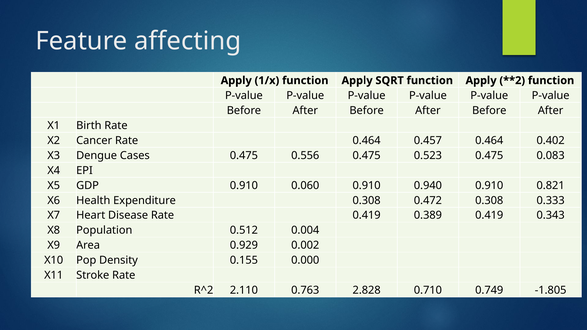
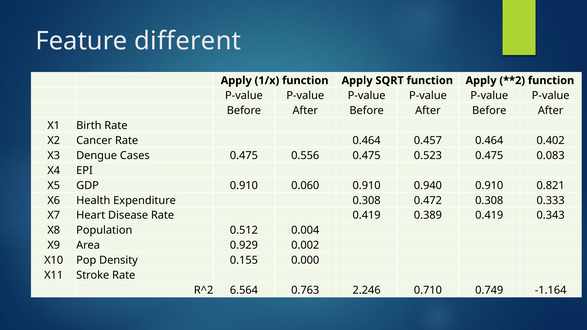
affecting: affecting -> different (188, 41)
2.110: 2.110 -> 6.564 (244, 290)
2.828: 2.828 -> 2.246 (367, 290)
-1.805: -1.805 -> -1.164 (551, 290)
